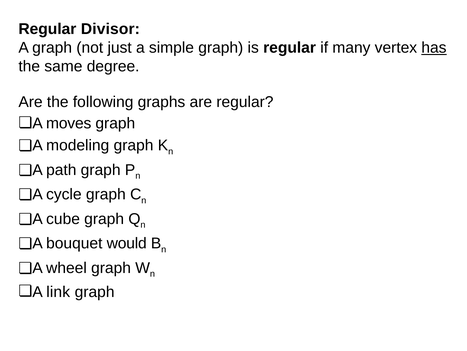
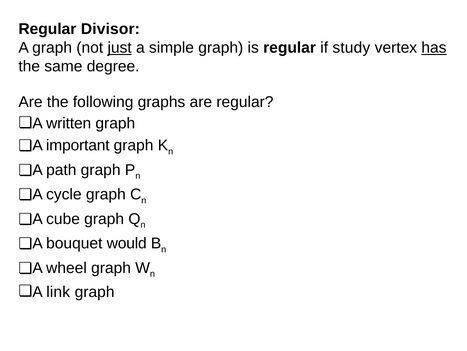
just underline: none -> present (120, 48)
many: many -> study (351, 48)
moves: moves -> written (69, 123)
modeling: modeling -> important (78, 145)
